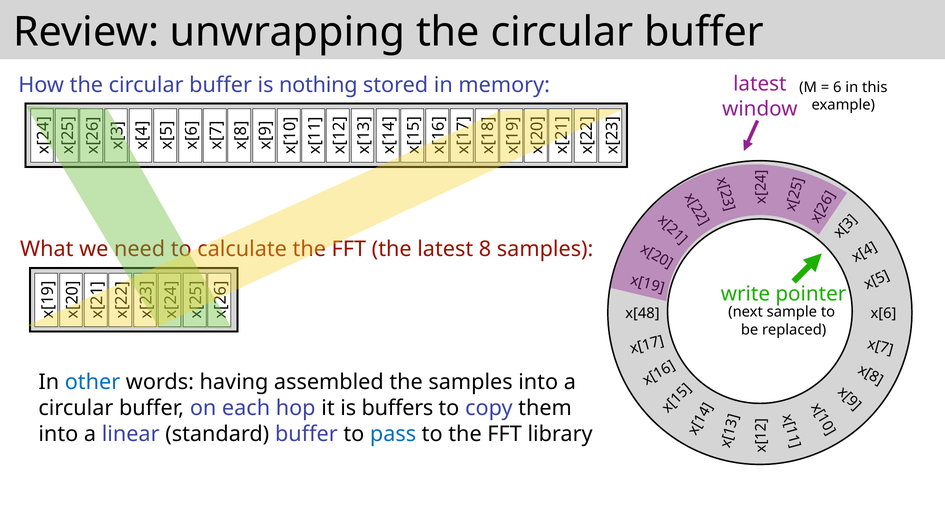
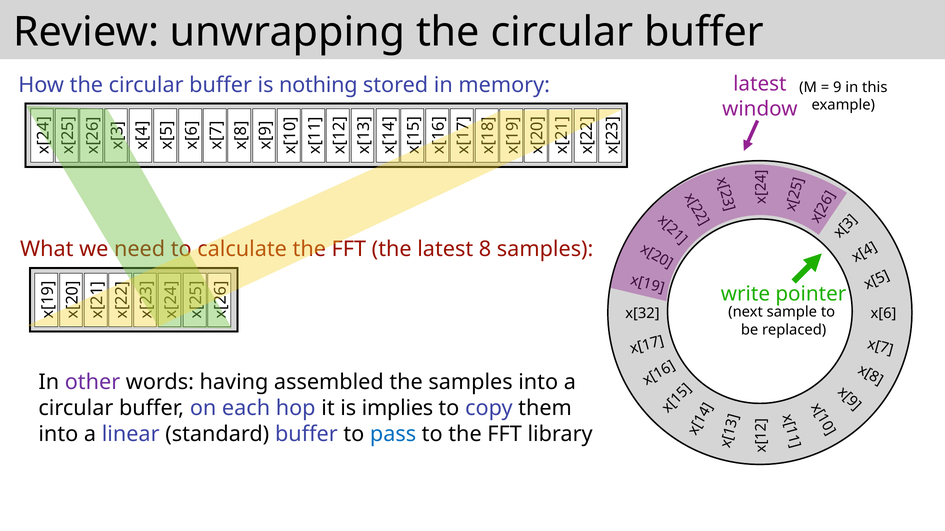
6: 6 -> 9 (837, 87)
x[48: x[48 -> x[32 (642, 314)
other colour: blue -> purple (92, 383)
buffers: buffers -> implies (397, 408)
